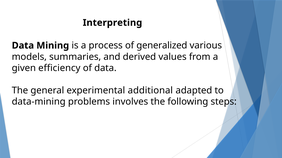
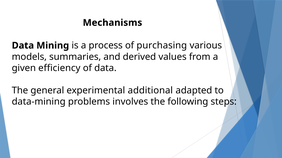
Interpreting: Interpreting -> Mechanisms (112, 23)
generalized: generalized -> purchasing (162, 46)
